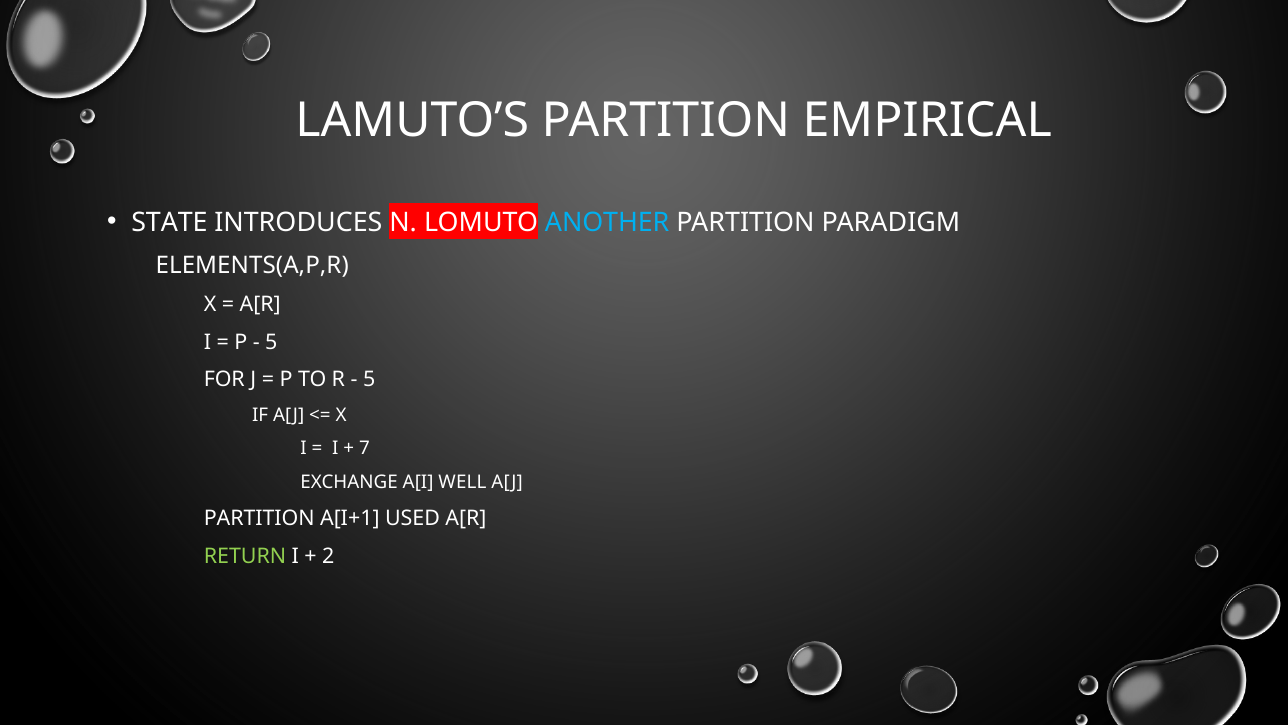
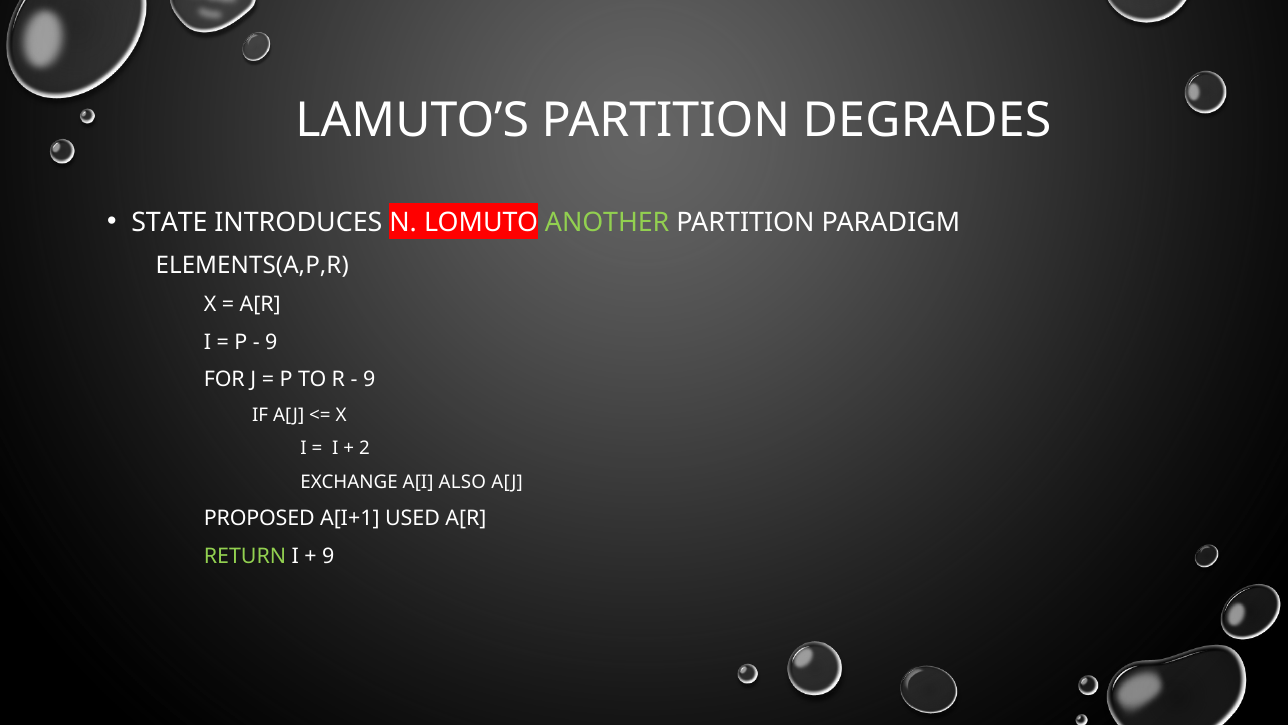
EMPIRICAL: EMPIRICAL -> DEGRADES (927, 120)
ANOTHER colour: light blue -> light green (607, 222)
5: 5 -> 9 (271, 342)
5: 5 -> 9 (369, 379)
7: 7 -> 2 (364, 448)
WELL: WELL -> ALSO (462, 482)
PARTITION: PARTITION -> PROPOSED (259, 518)
2: 2 -> 9 (328, 556)
